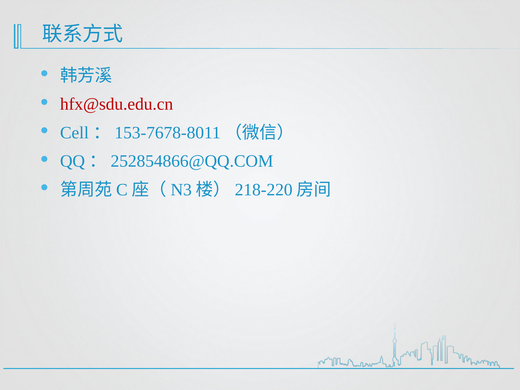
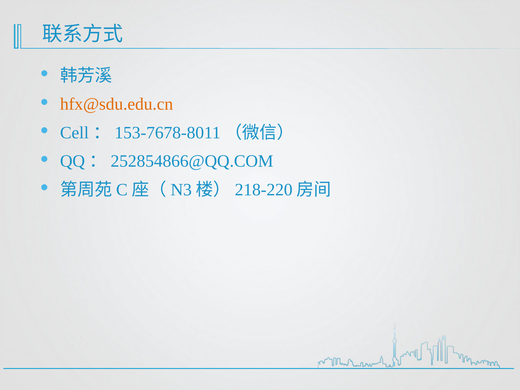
hfx@sdu.edu.cn colour: red -> orange (117, 104)
